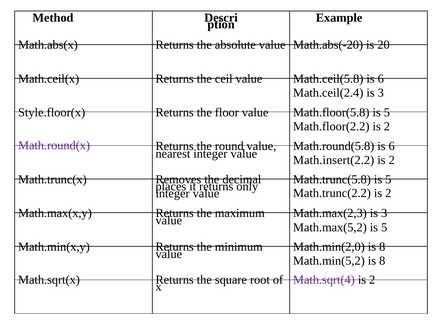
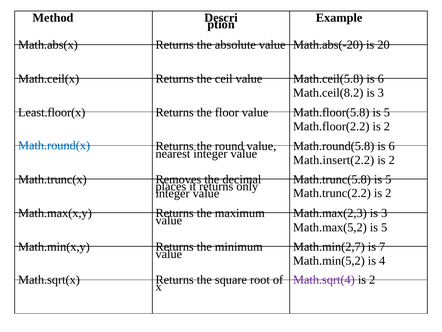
Math.ceil(2.4: Math.ceil(2.4 -> Math.ceil(8.2 (328, 93)
Style.floor(x: Style.floor(x -> Least.floor(x (52, 112)
Math.round(x colour: purple -> blue (54, 145)
Math.min(2,0: Math.min(2,0 -> Math.min(2,7 (329, 246)
8: 8 -> 7 (382, 246)
Math.min(5,2 is 8: 8 -> 4 (382, 260)
